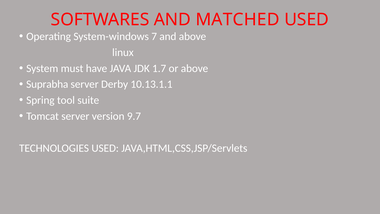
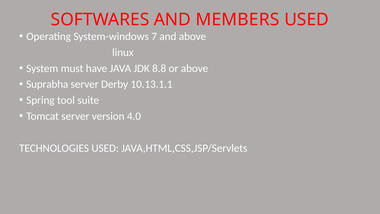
MATCHED: MATCHED -> MEMBERS (237, 20)
1.7: 1.7 -> 8.8 (159, 68)
9.7: 9.7 -> 4.0 (134, 116)
